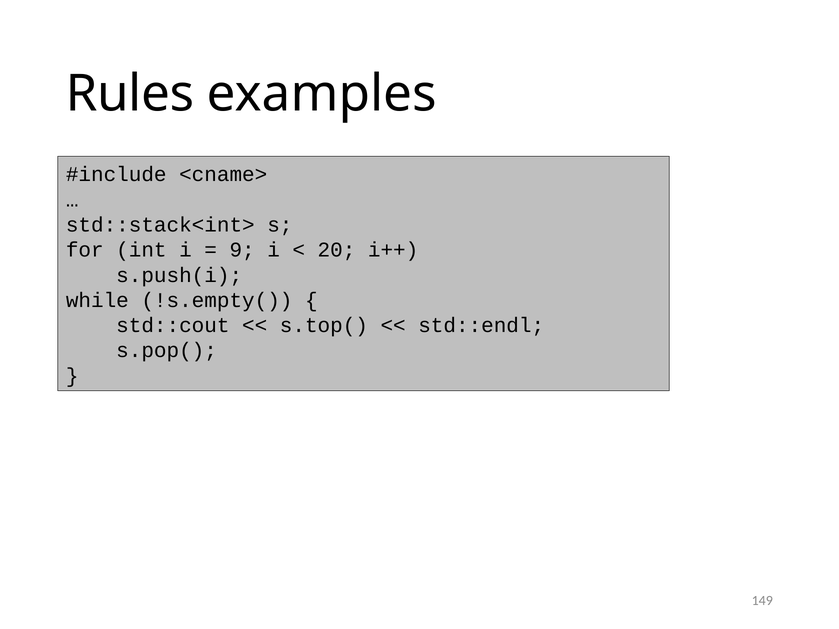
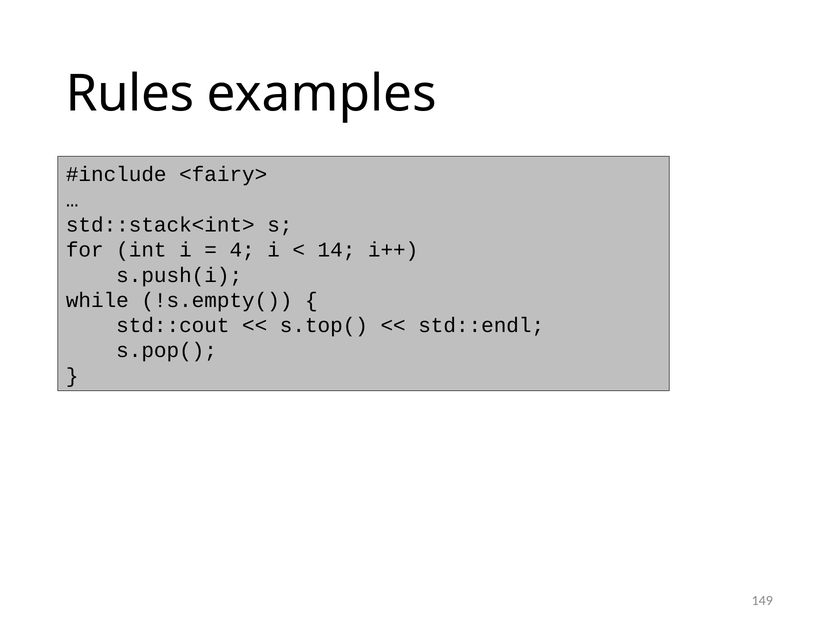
<cname>: <cname> -> <fairy> (223, 175)
9: 9 -> 4 (242, 250)
20: 20 -> 14 (336, 250)
